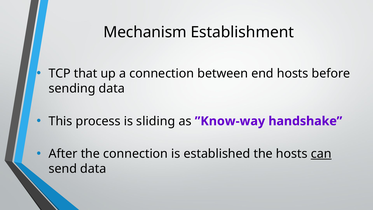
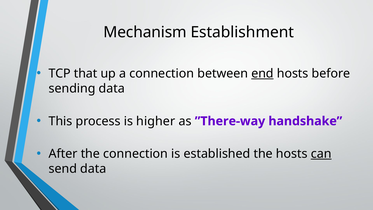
end underline: none -> present (262, 73)
sliding: sliding -> higher (156, 121)
”Know-way: ”Know-way -> ”There-way (230, 121)
